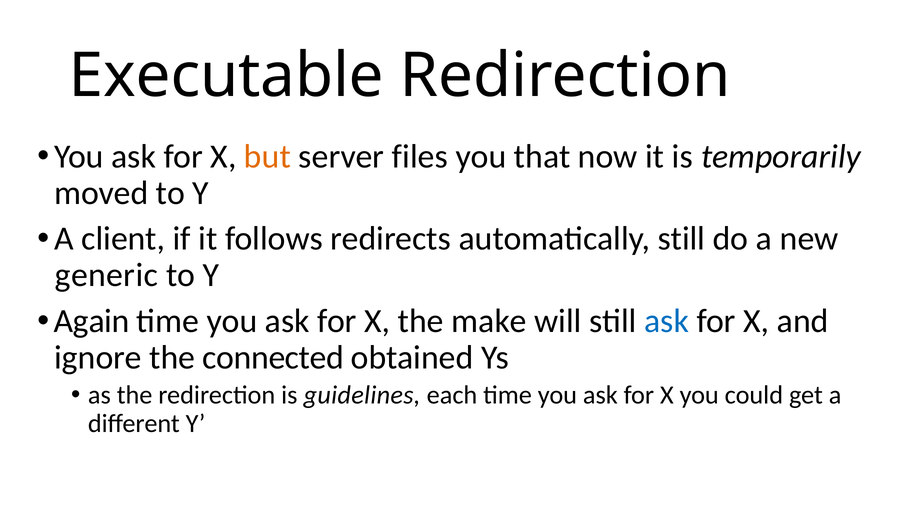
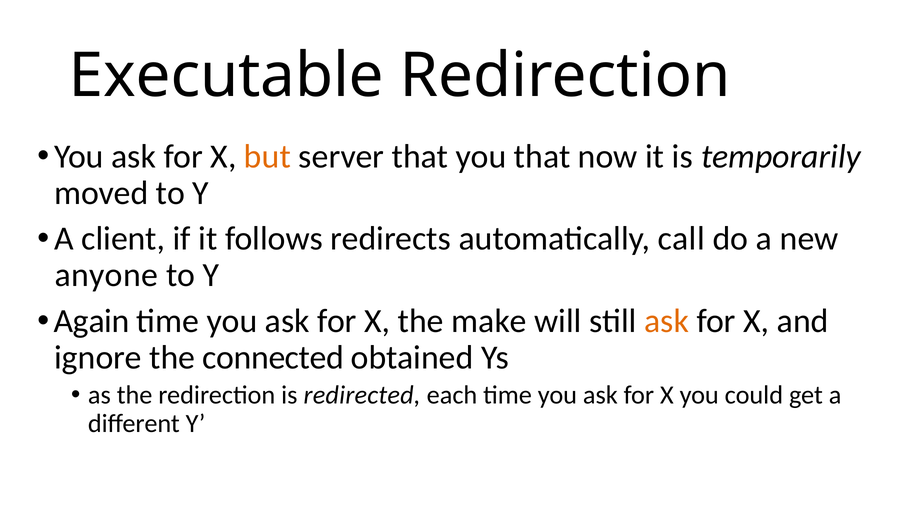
server files: files -> that (420, 156)
automatically still: still -> call (681, 239)
generic: generic -> anyone (106, 276)
ask colour: blue -> orange (667, 321)
guidelines: guidelines -> redirected (362, 395)
